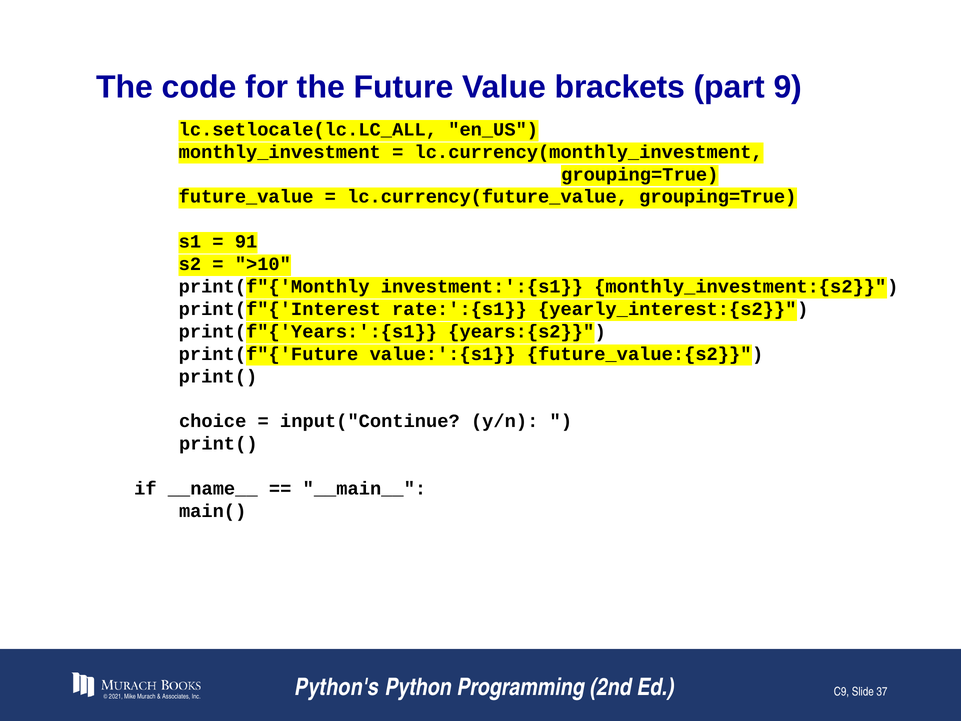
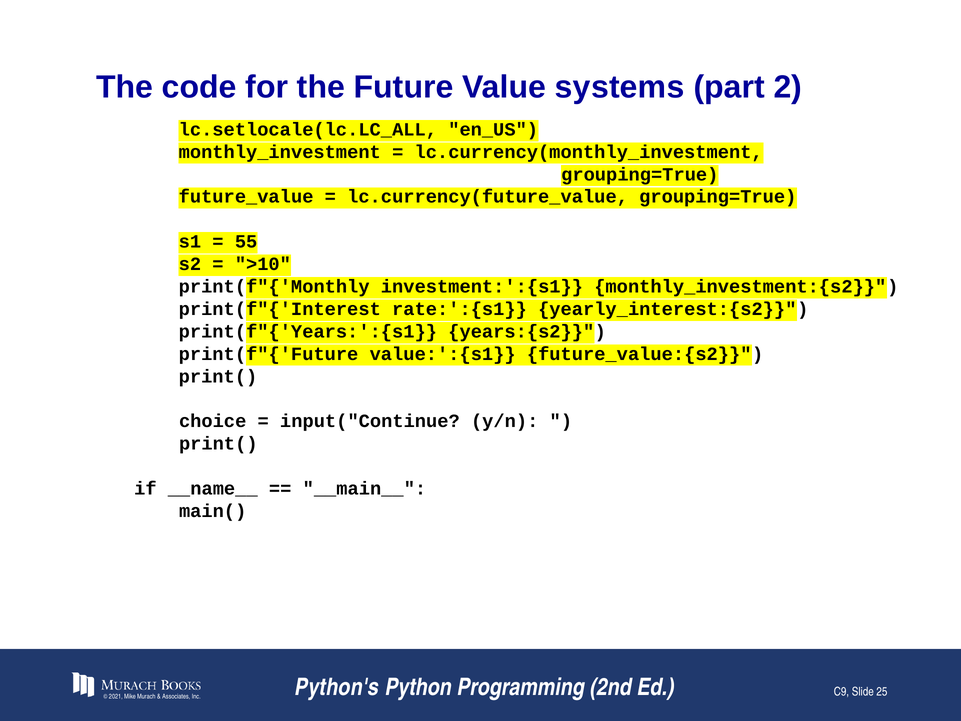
brackets: brackets -> systems (620, 87)
9: 9 -> 2 (788, 87)
91: 91 -> 55 (246, 242)
37: 37 -> 25 (882, 691)
